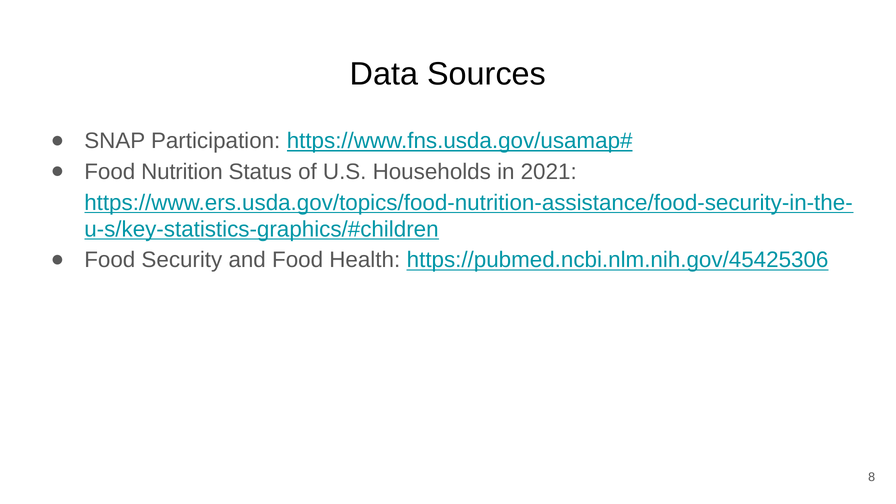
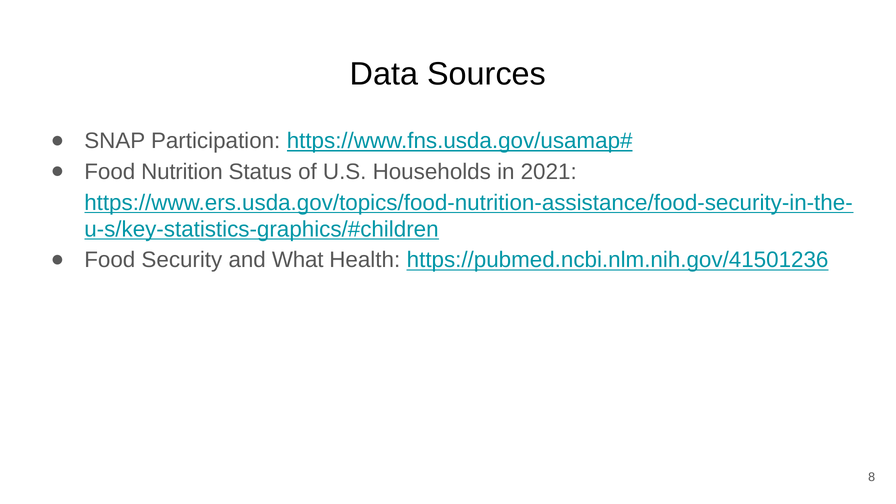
and Food: Food -> What (298, 260)
https://pubmed.ncbi.nlm.nih.gov/45425306: https://pubmed.ncbi.nlm.nih.gov/45425306 -> https://pubmed.ncbi.nlm.nih.gov/41501236 (618, 260)
